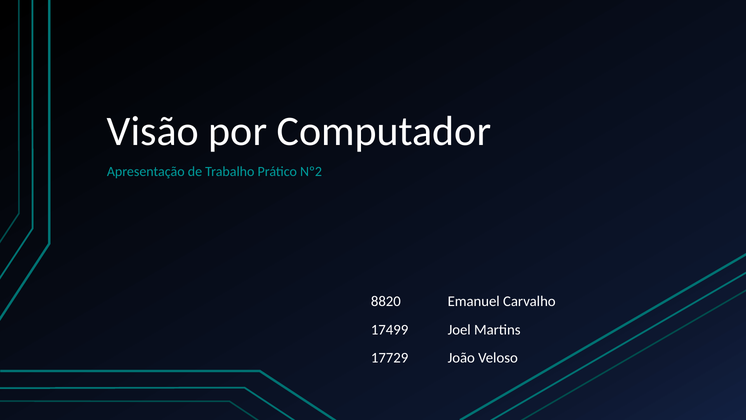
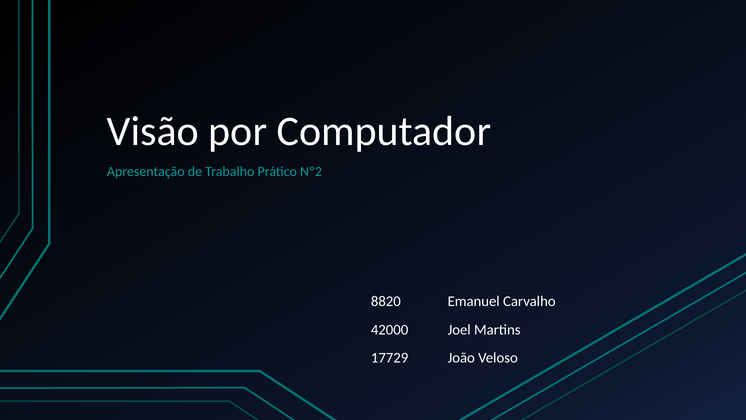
17499: 17499 -> 42000 (390, 329)
